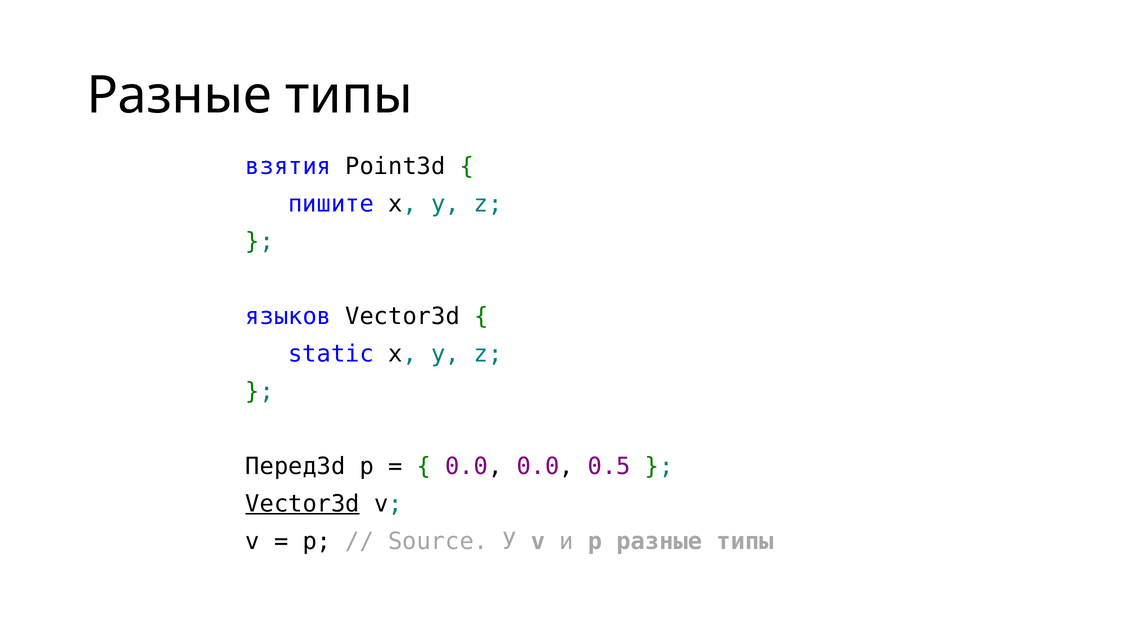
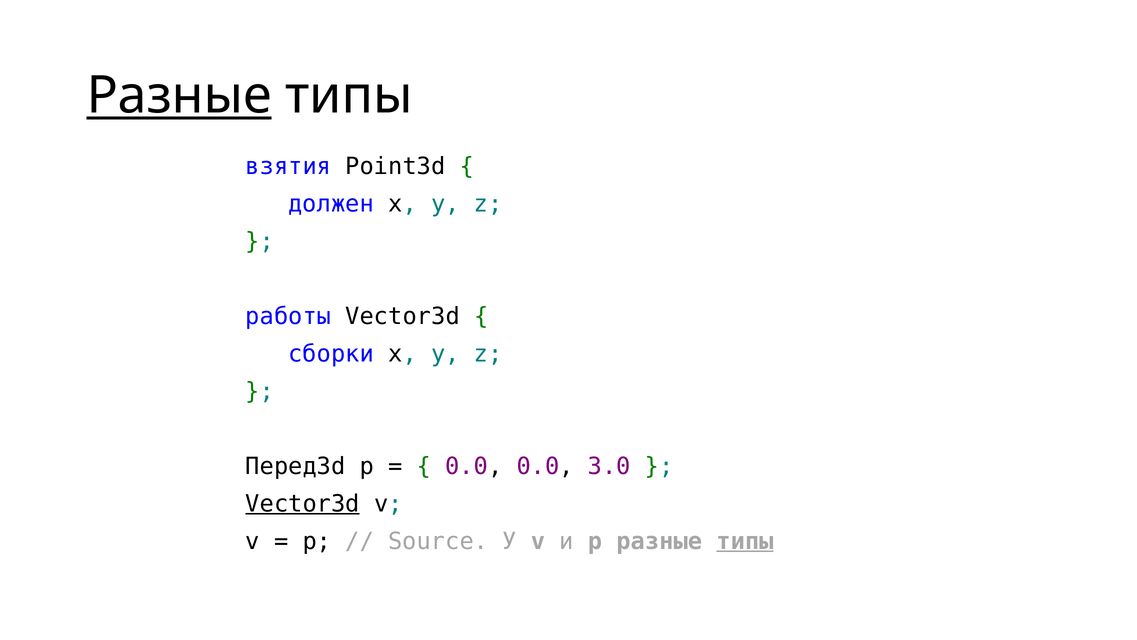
Разные underline: none -> present (179, 96)
пишите: пишите -> должен (331, 204)
языков: языков -> работы (288, 316)
static: static -> сборки (331, 354)
0.5: 0.5 -> 3.0 (609, 466)
типы underline: none -> present (745, 541)
